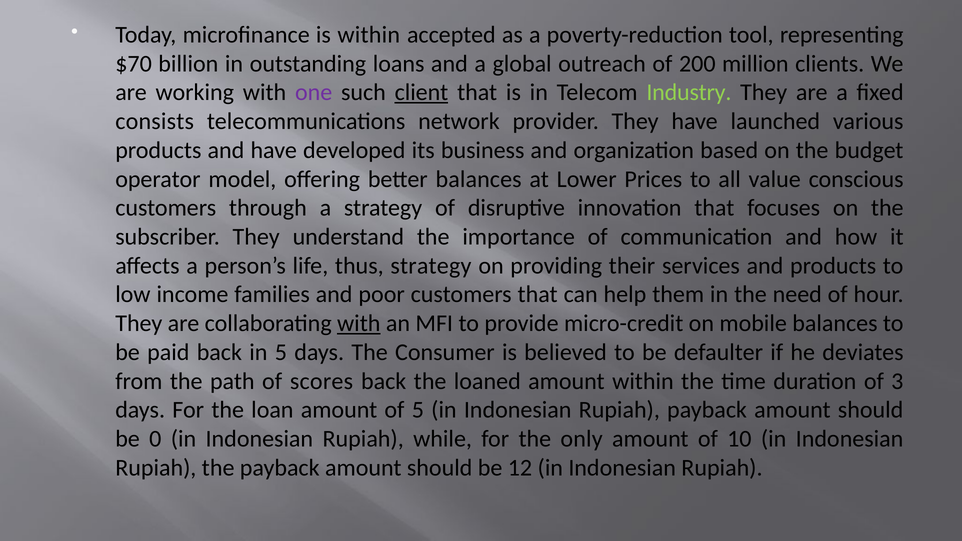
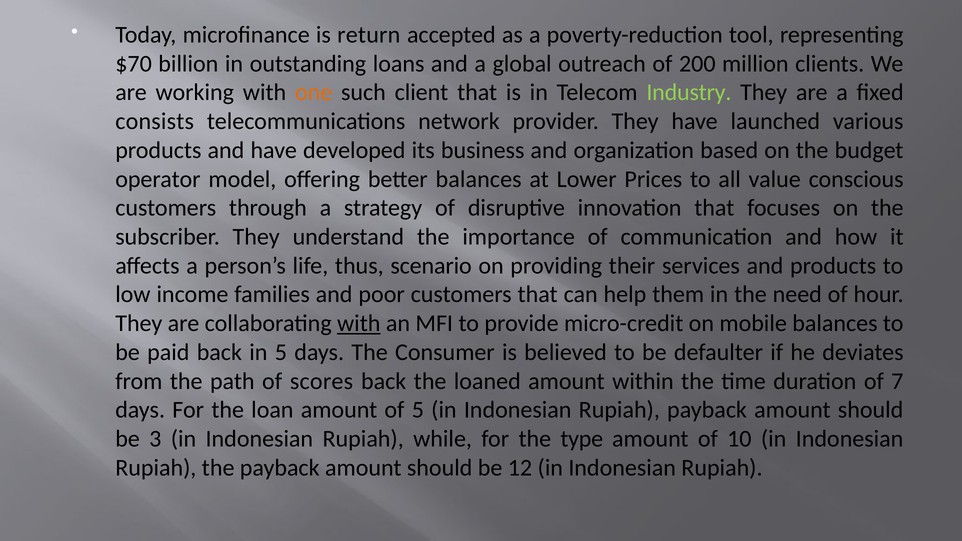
is within: within -> return (369, 35)
one colour: purple -> orange (314, 93)
client underline: present -> none (421, 93)
thus strategy: strategy -> scenario (431, 266)
3: 3 -> 7 (897, 381)
0: 0 -> 3 (155, 439)
only: only -> type (582, 439)
